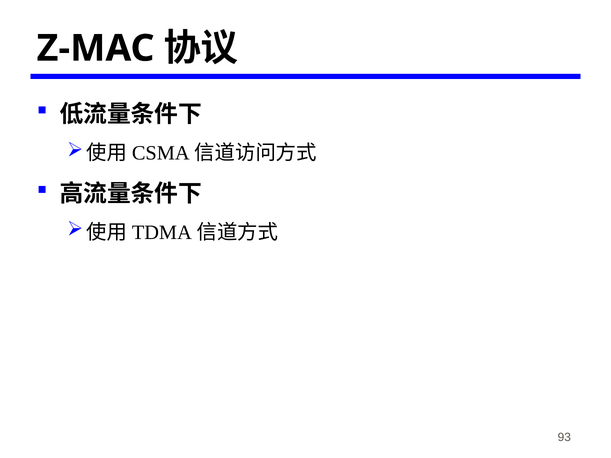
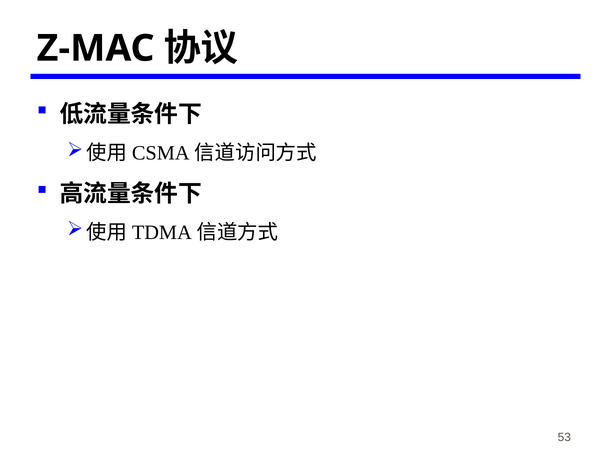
93: 93 -> 53 (564, 437)
